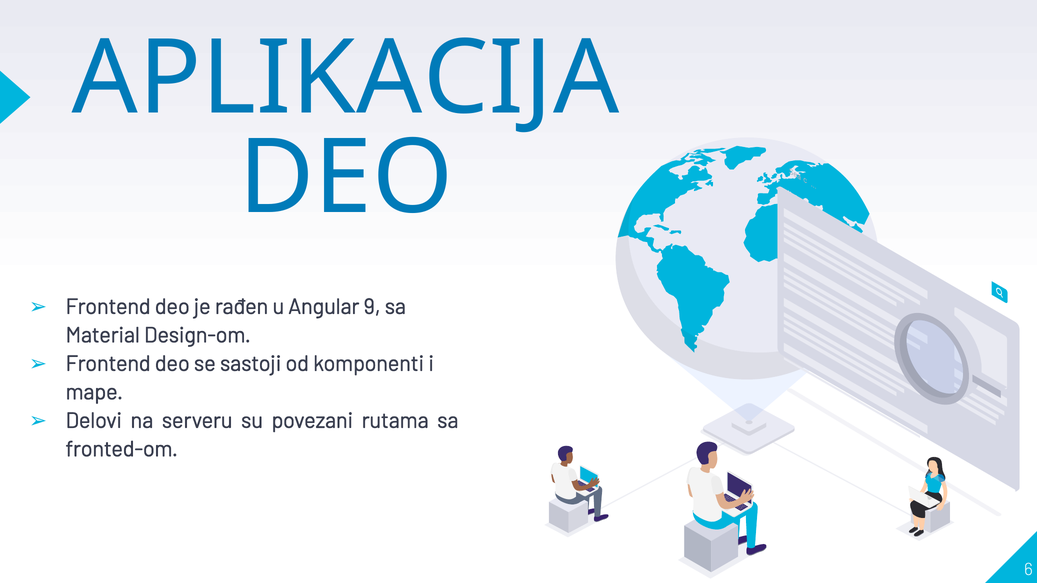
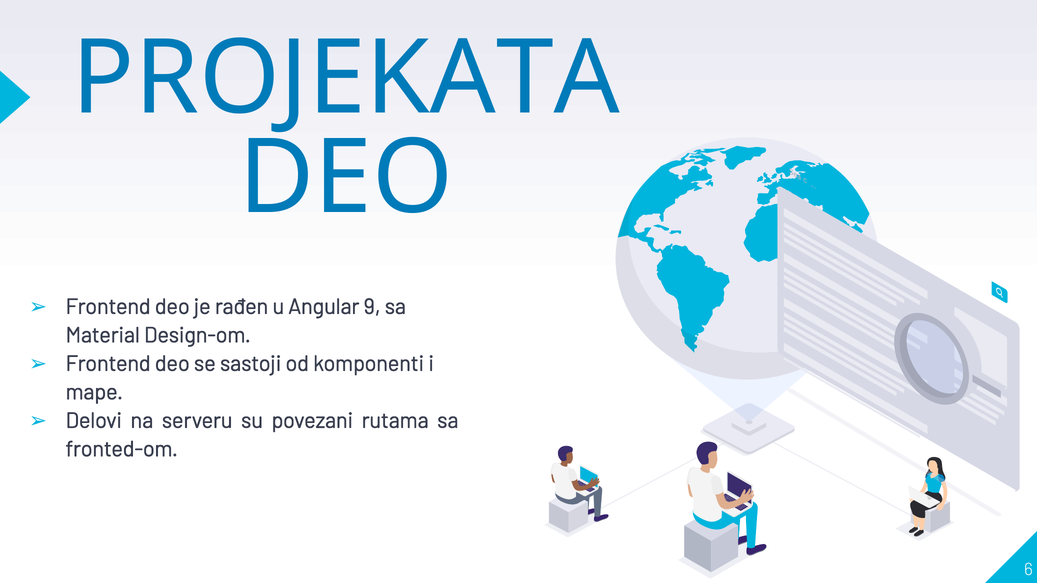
APLIKACIJA: APLIKACIJA -> PROJEKATA (346, 78)
